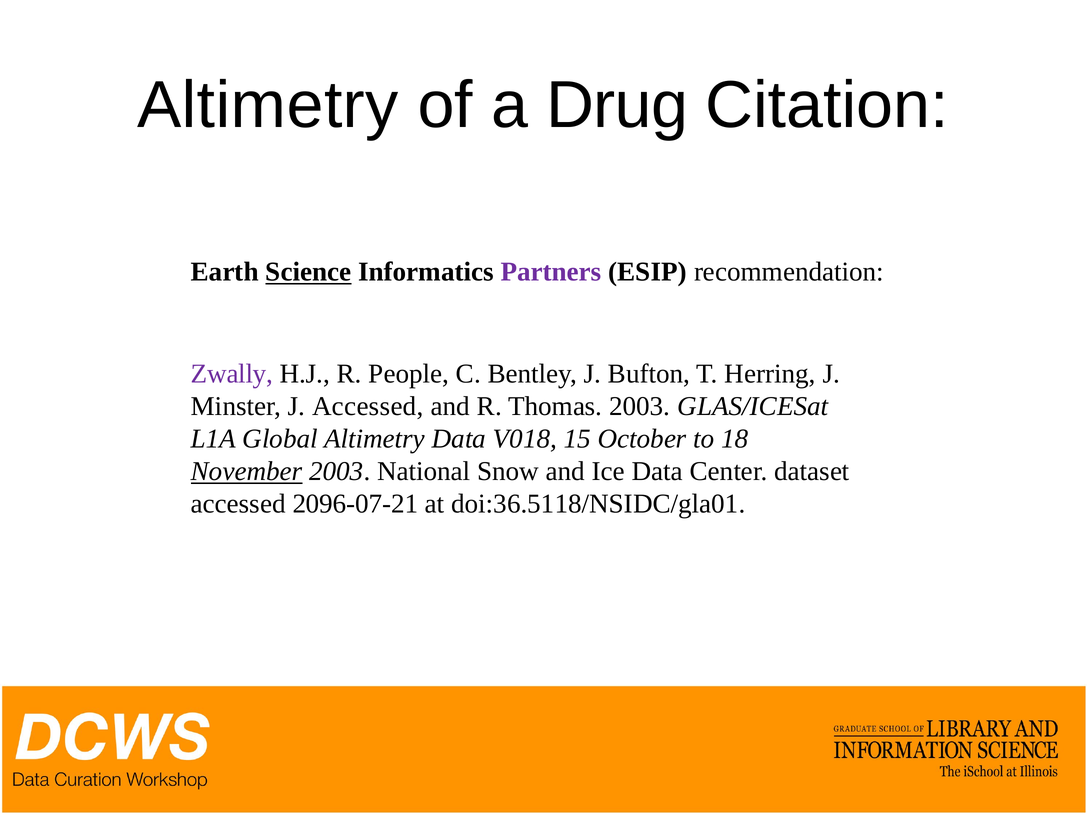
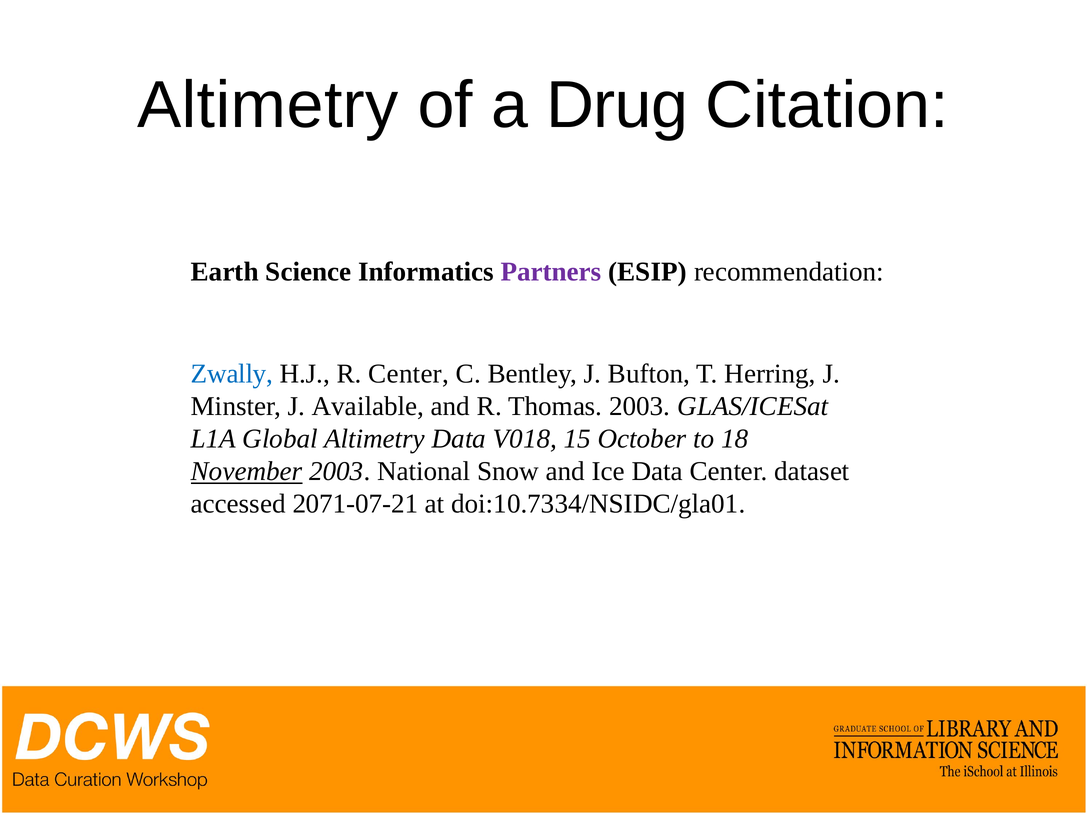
Science underline: present -> none (308, 272)
Zwally colour: purple -> blue (232, 374)
R People: People -> Center (409, 374)
J Accessed: Accessed -> Available (368, 406)
2096-07-21: 2096-07-21 -> 2071-07-21 (355, 504)
doi:36.5118/NSIDC/gla01: doi:36.5118/NSIDC/gla01 -> doi:10.7334/NSIDC/gla01 (598, 504)
